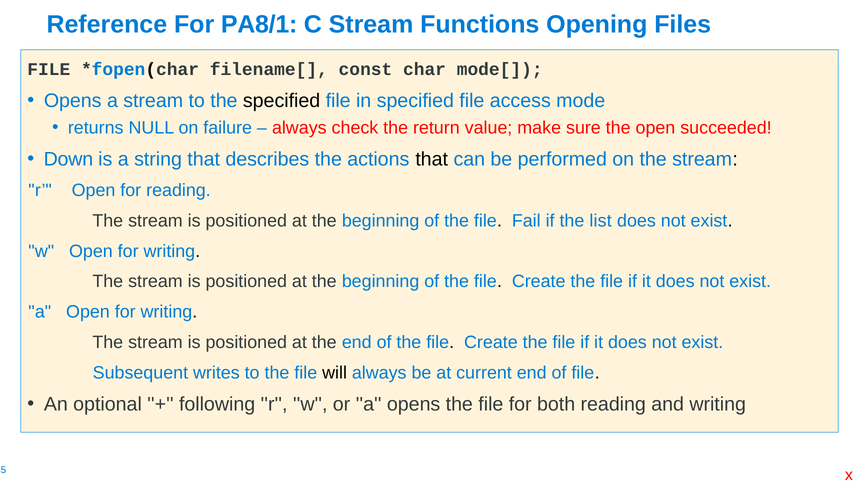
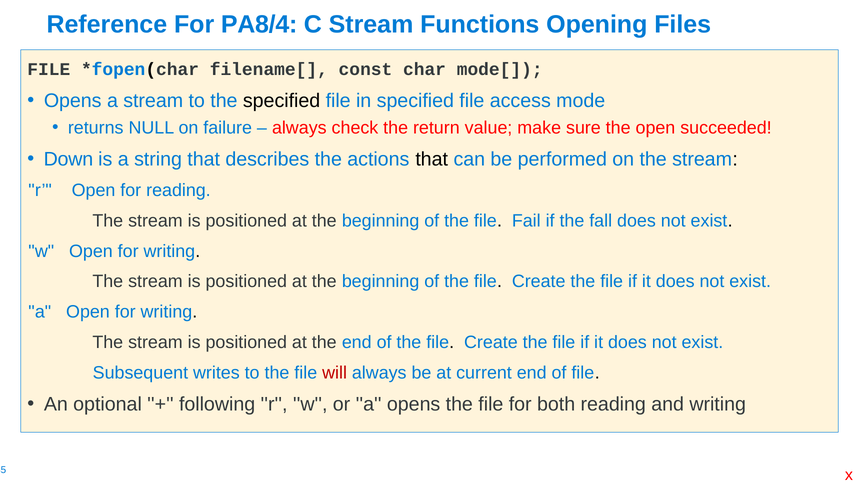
PA8/1: PA8/1 -> PA8/4 (259, 25)
list: list -> fall (601, 221)
will colour: black -> red (335, 373)
